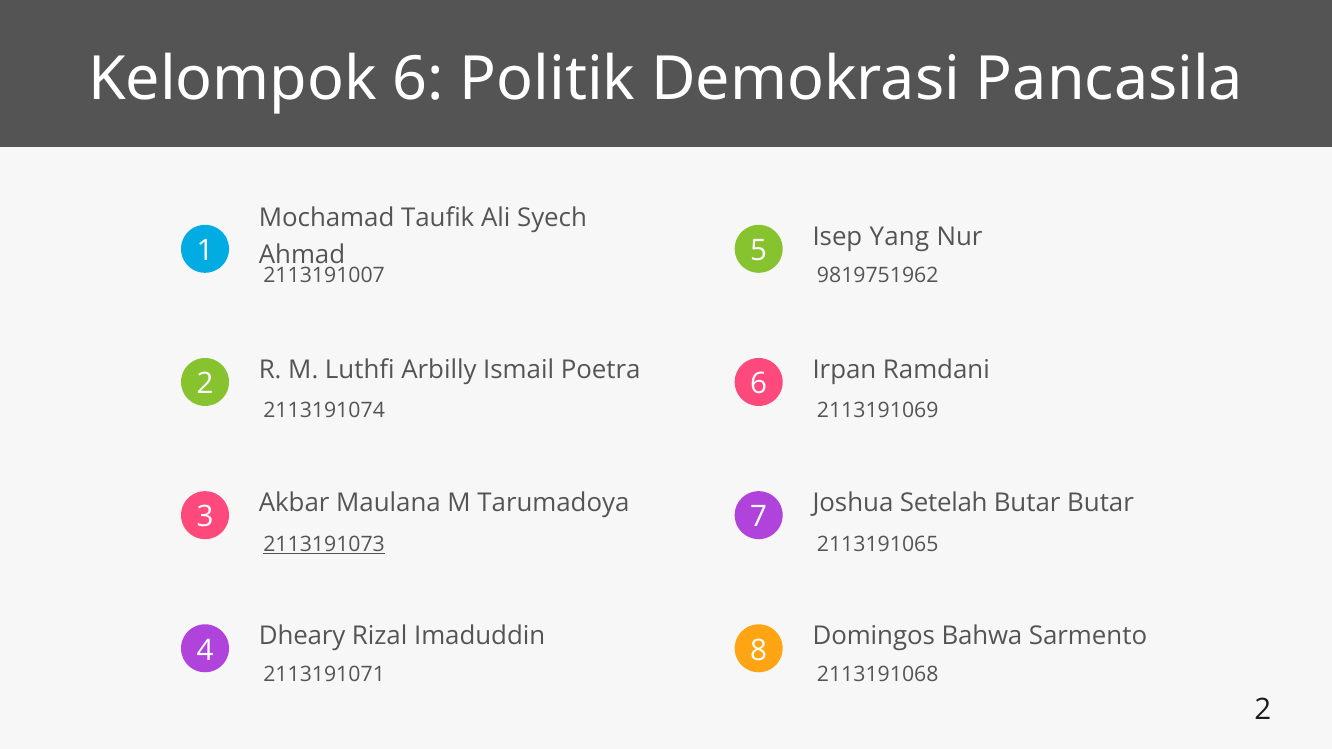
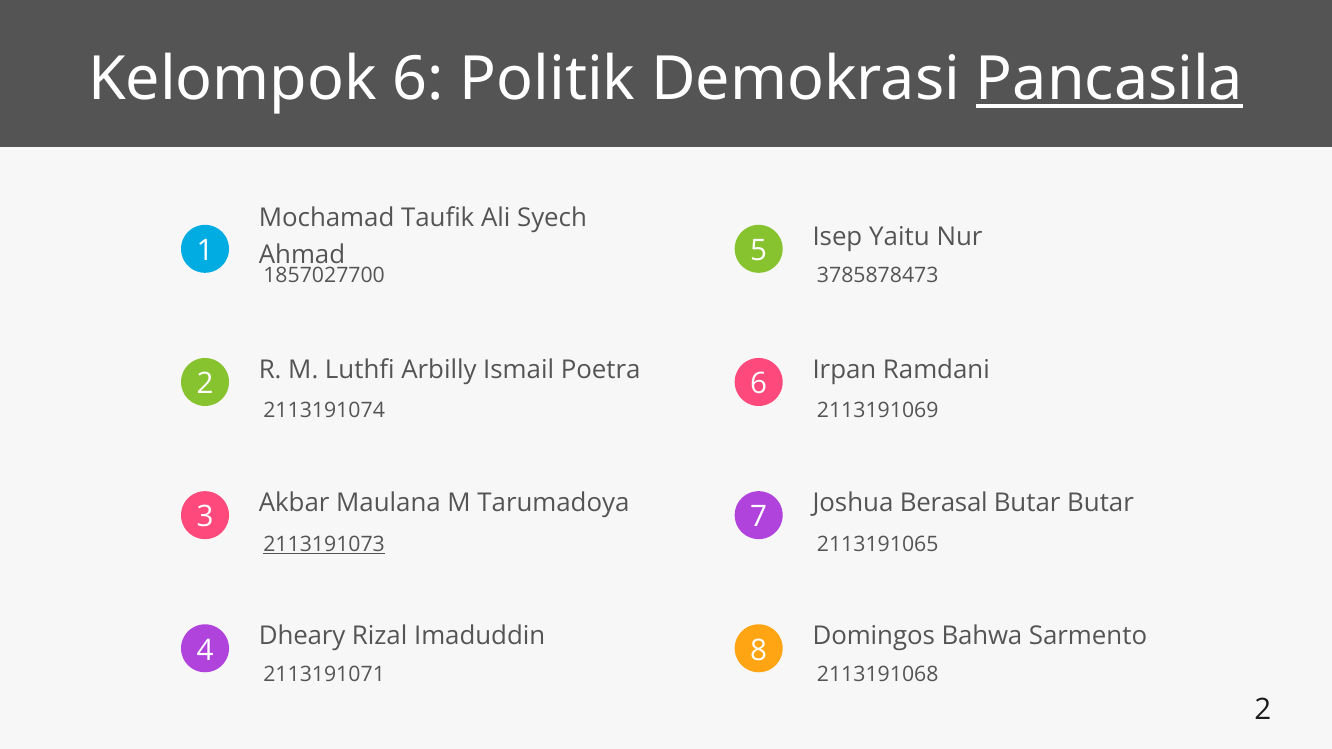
Pancasila underline: none -> present (1110, 80)
Yang: Yang -> Yaitu (899, 237)
2113191007: 2113191007 -> 1857027700 (324, 275)
9819751962: 9819751962 -> 3785878473 (878, 275)
Setelah: Setelah -> Berasal (944, 503)
